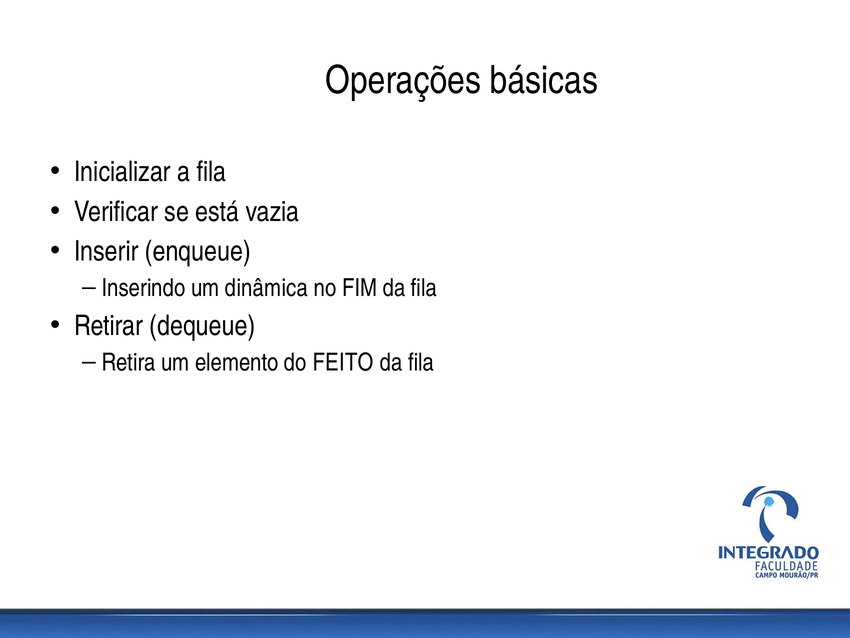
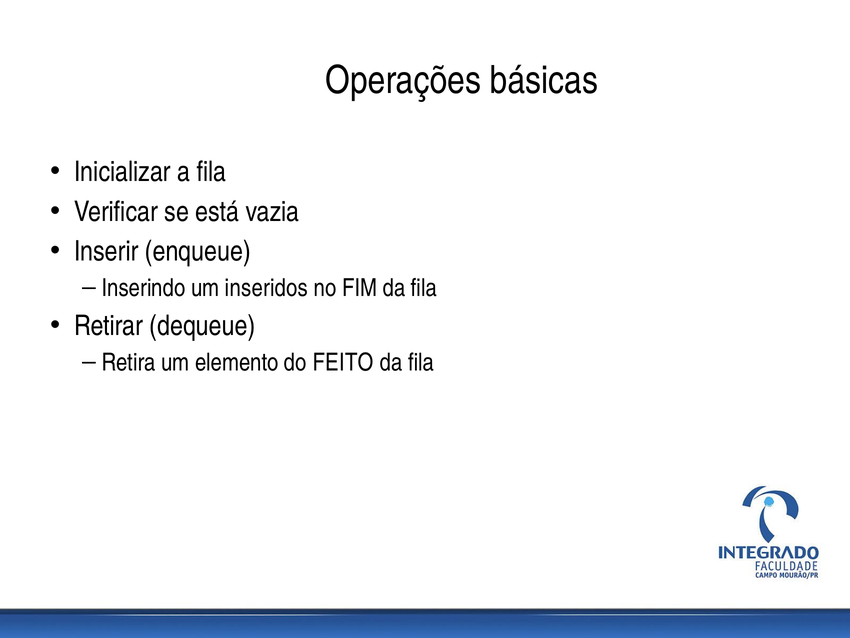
dinâmica: dinâmica -> inseridos (267, 288)
